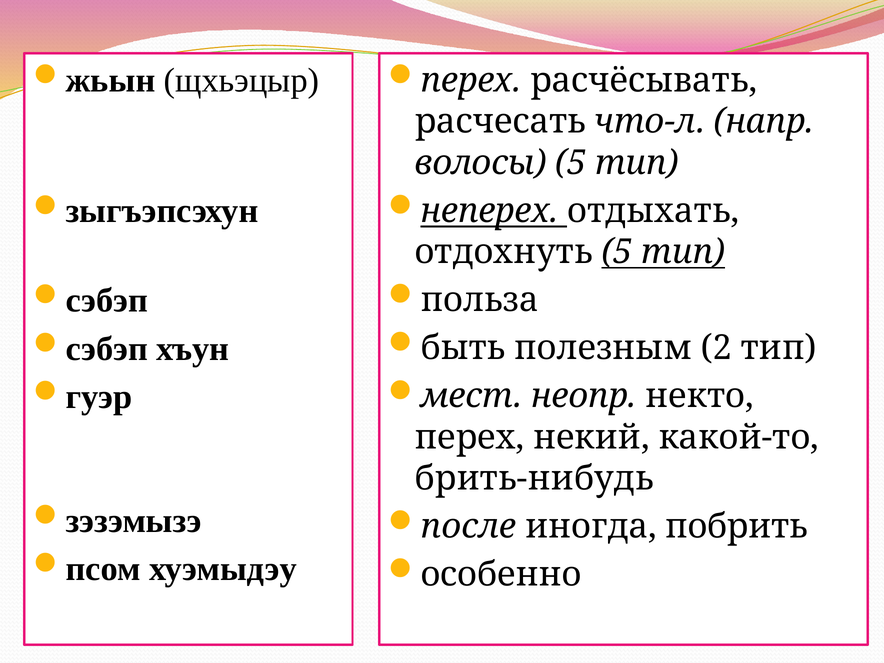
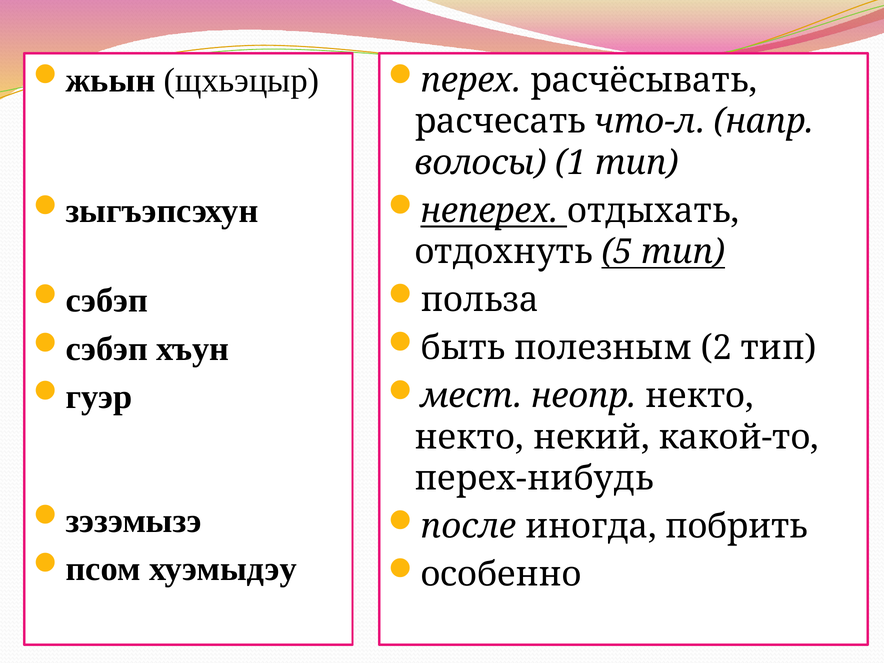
волосы 5: 5 -> 1 (571, 163)
перех: перех -> некто (469, 437)
брить-нибудь: брить-нибудь -> перех-нибудь (534, 478)
